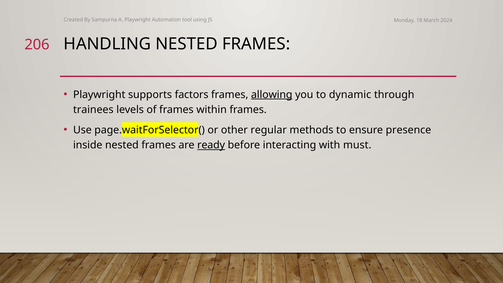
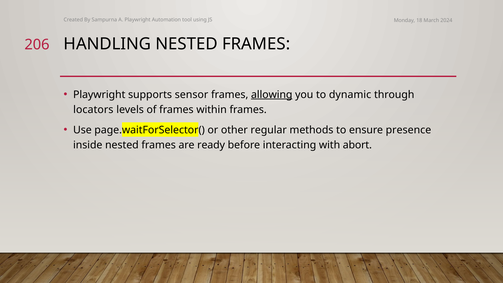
factors: factors -> sensor (192, 95)
trainees: trainees -> locators (93, 110)
ready underline: present -> none (211, 145)
must: must -> abort (357, 145)
